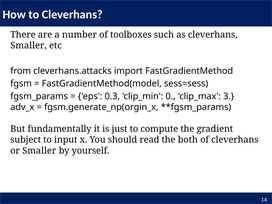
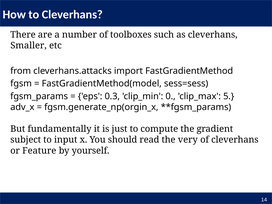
3: 3 -> 5 (229, 96)
both: both -> very (188, 140)
or Smaller: Smaller -> Feature (39, 151)
